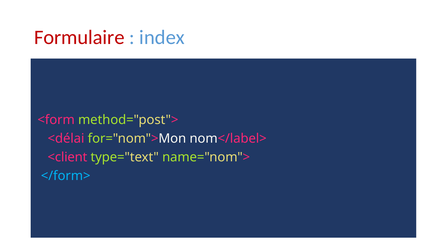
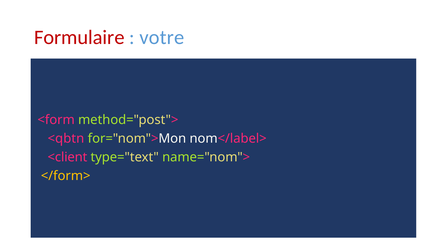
index: index -> votre (162, 38)
<délai: <délai -> <qbtn (66, 139)
</form> colour: light blue -> yellow (66, 176)
